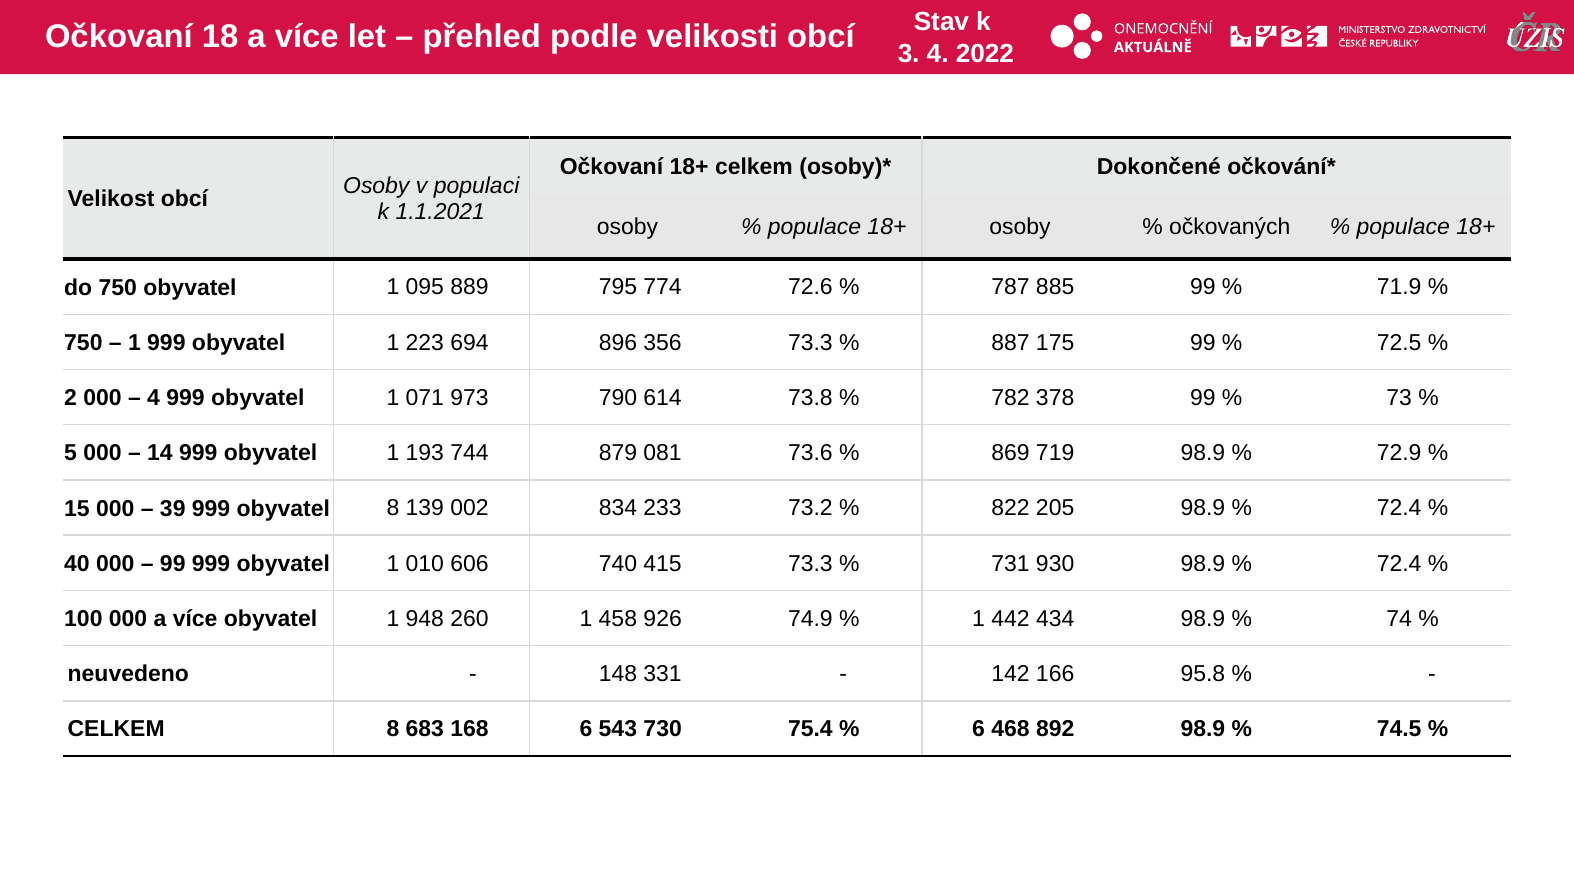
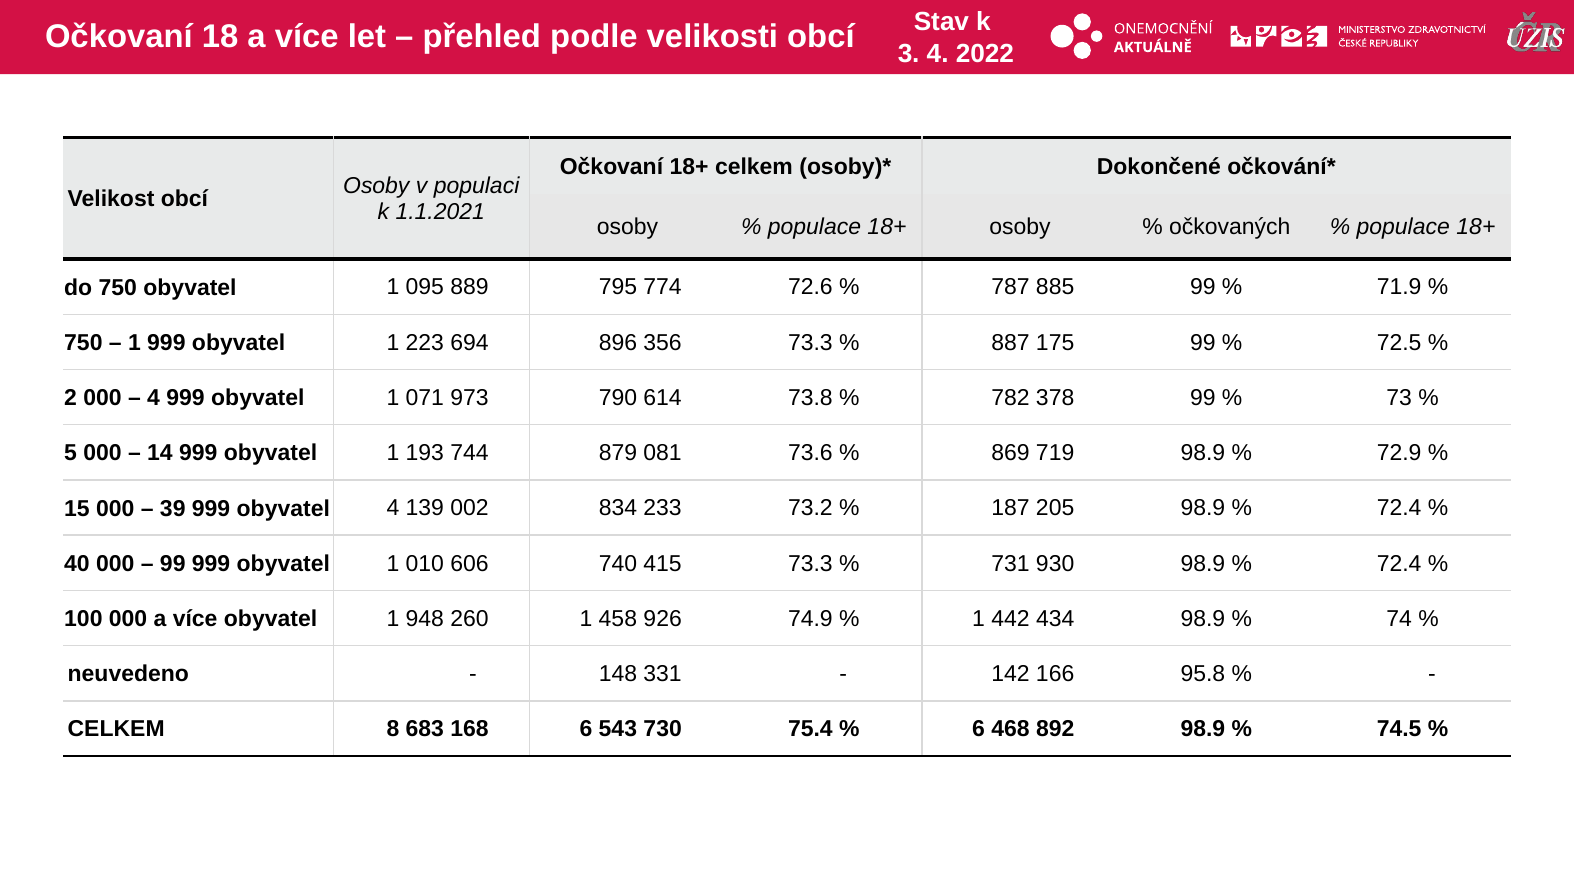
obyvatel 8: 8 -> 4 (393, 509)
822: 822 -> 187 (1011, 509)
